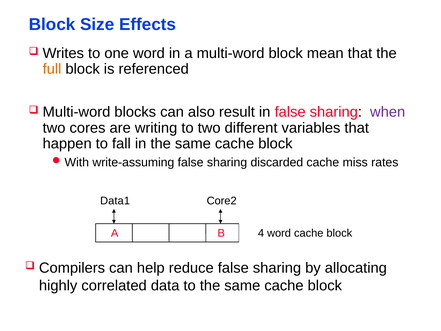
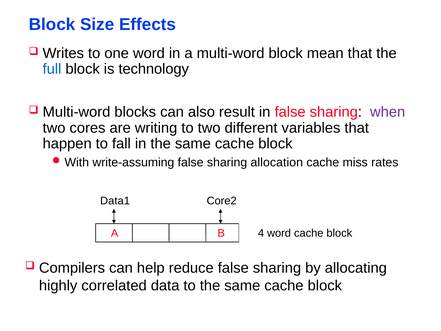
full colour: orange -> blue (52, 69)
referenced: referenced -> technology (154, 69)
discarded: discarded -> allocation (277, 162)
